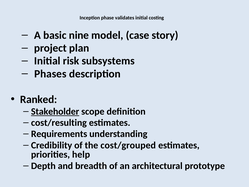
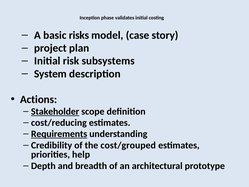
nine: nine -> risks (79, 35)
Phases: Phases -> System (50, 74)
Ranked: Ranked -> Actions (39, 99)
cost/resulting: cost/resulting -> cost/reducing (59, 123)
Requirements underline: none -> present (59, 134)
